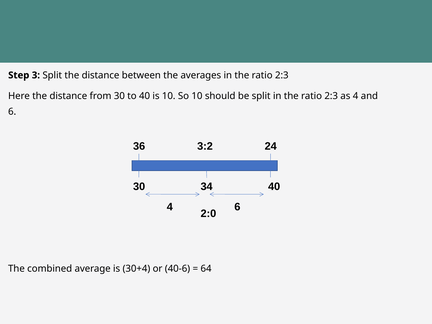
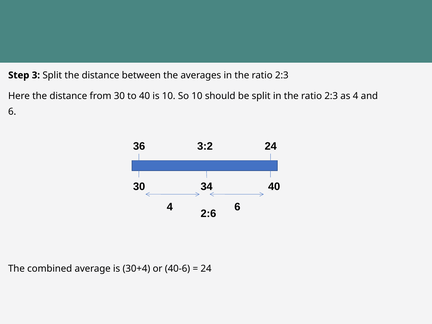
2:0: 2:0 -> 2:6 (208, 214)
64: 64 -> 24 (206, 269)
